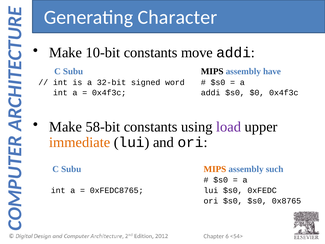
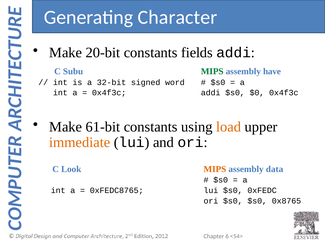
10-bit: 10-bit -> 20-bit (103, 53)
move: move -> fields (197, 53)
MIPS colour: black -> green (212, 71)
58-bit: 58-bit -> 61-bit (103, 127)
load colour: purple -> orange (229, 127)
Subu: Subu -> Look (71, 169)
such: such -> data (275, 169)
